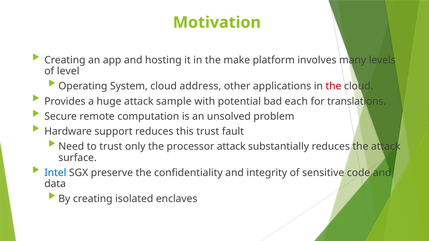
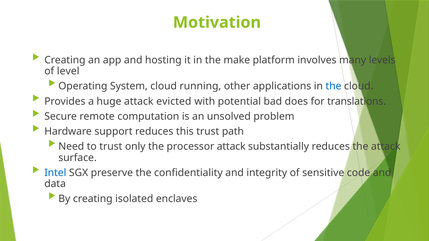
address: address -> running (200, 86)
the colour: red -> blue (333, 86)
sample: sample -> evicted (174, 101)
each: each -> does (296, 101)
fault: fault -> path (233, 132)
